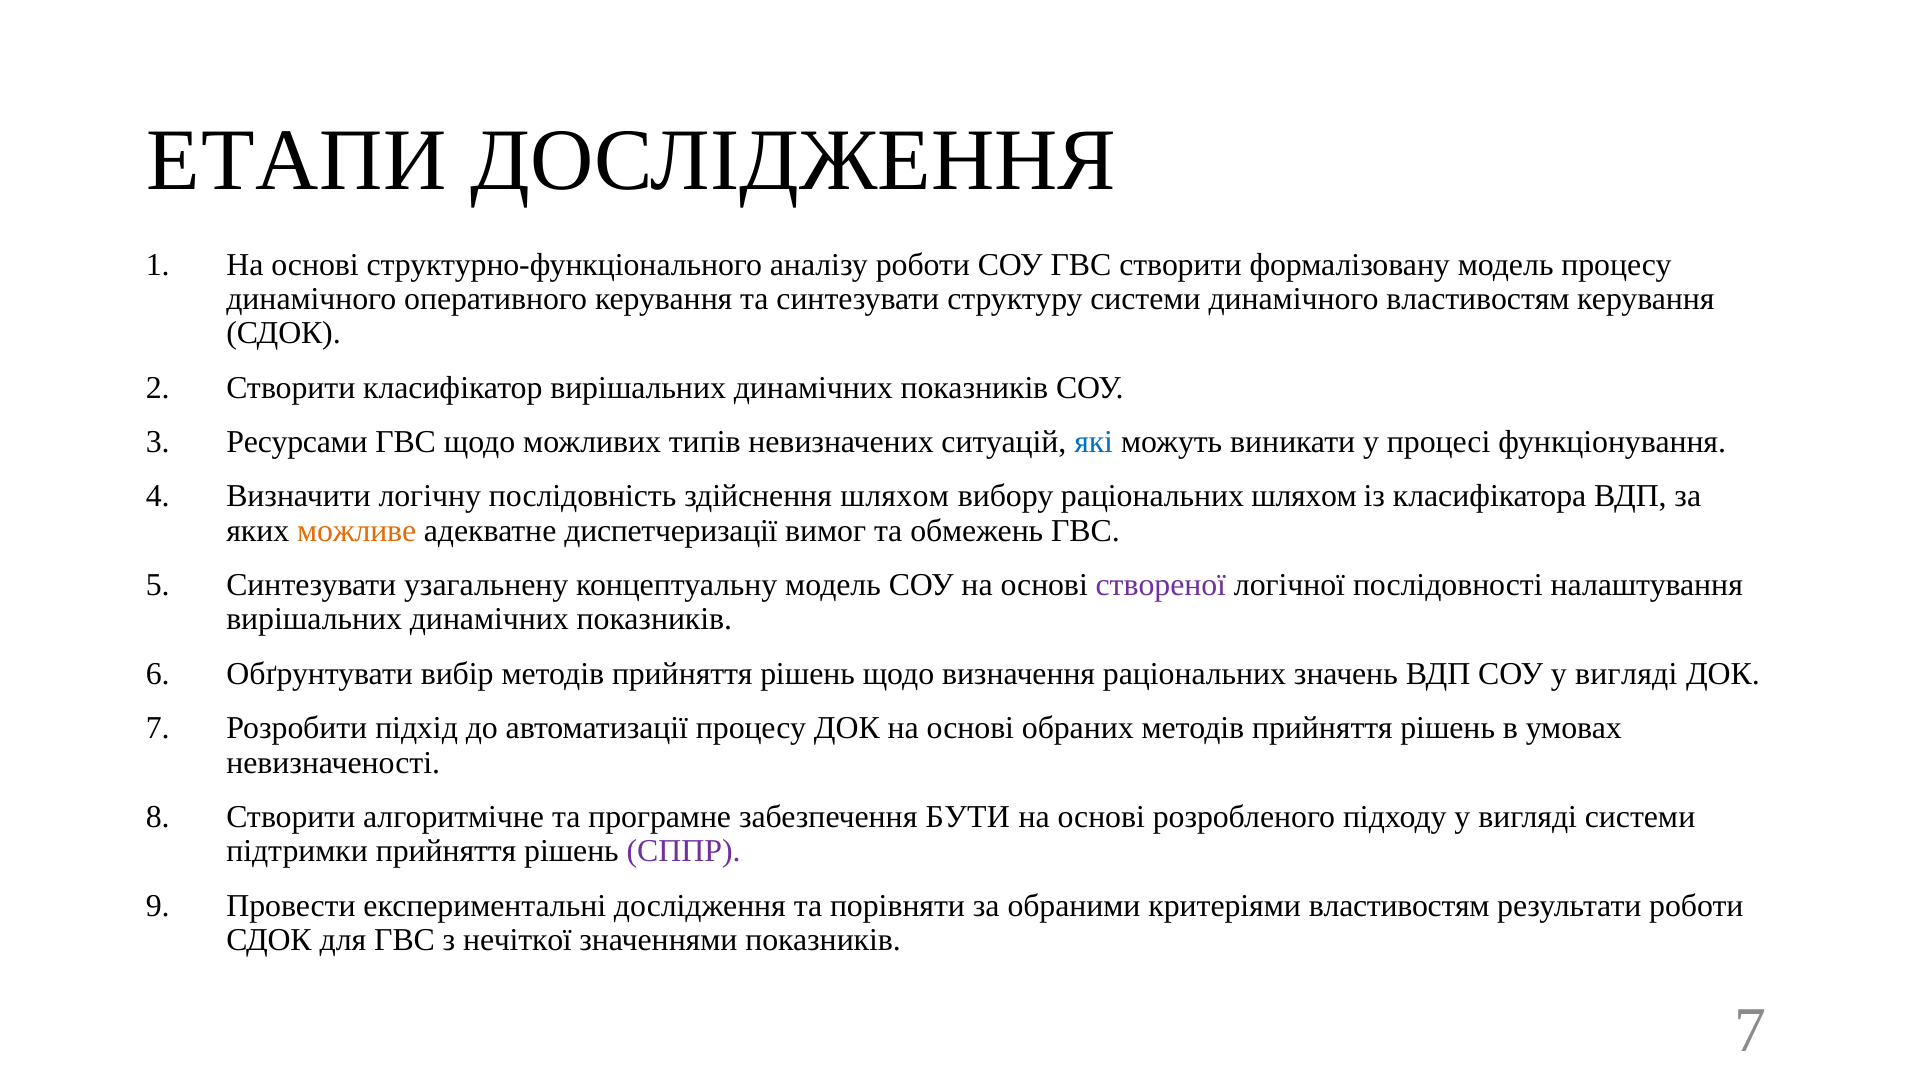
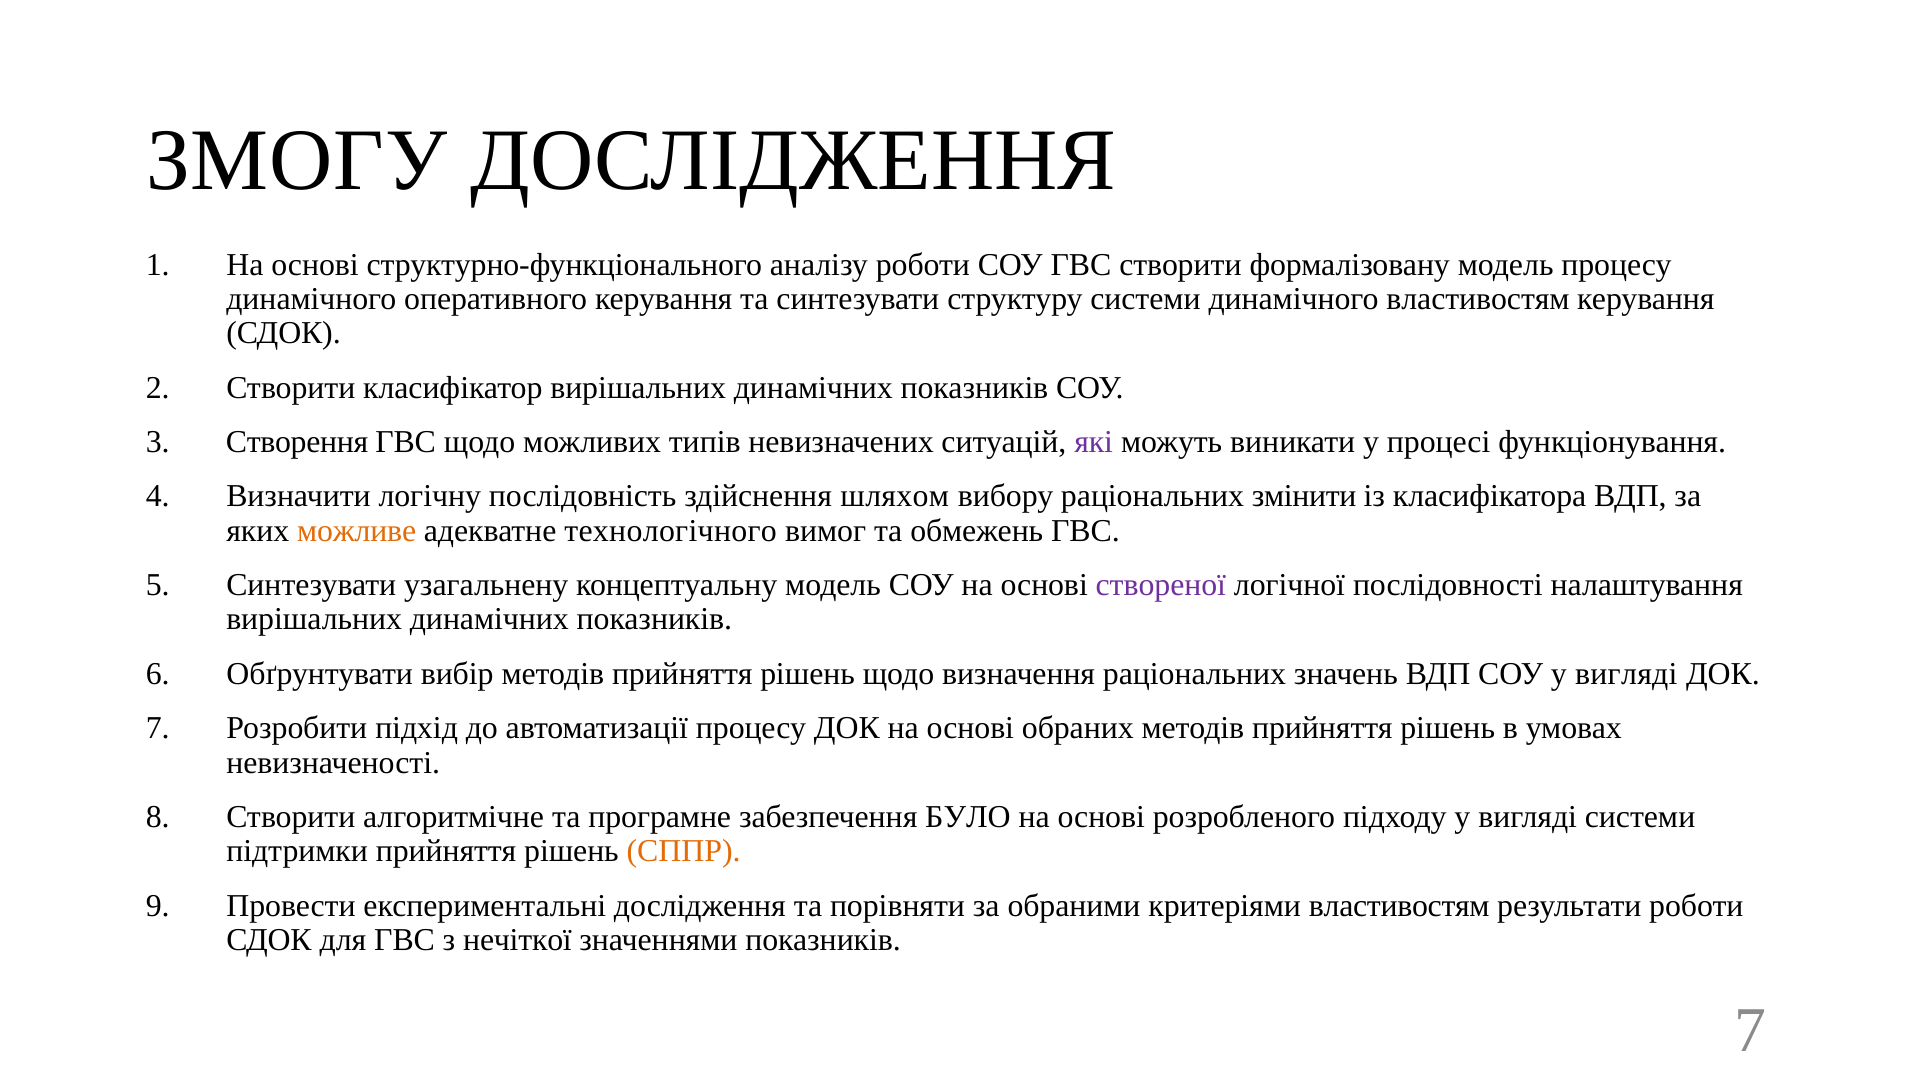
ЕТАПИ: ЕТАПИ -> ЗМОГУ (297, 161)
Ресурсами: Ресурсами -> Створення (297, 442)
які colour: blue -> purple (1094, 442)
раціональних шляхом: шляхом -> змінити (1304, 496)
диспетчеризації: диспетчеризації -> технологічного (671, 530)
БУТИ: БУТИ -> БУЛО (968, 816)
СППР colour: purple -> orange (684, 851)
